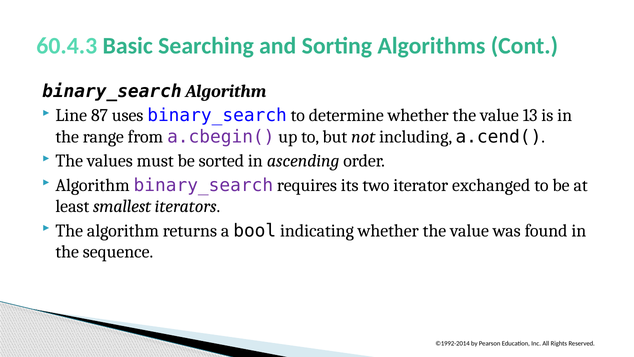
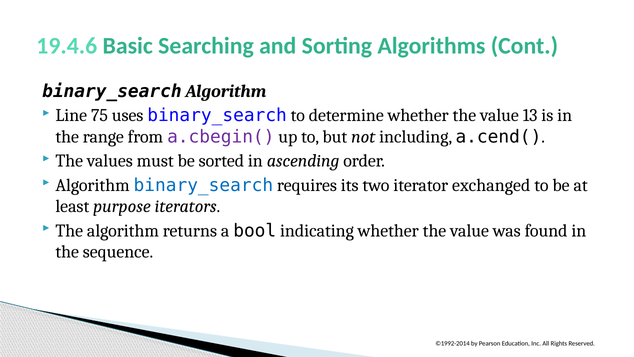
60.4.3: 60.4.3 -> 19.4.6 (67, 46)
87: 87 -> 75 (99, 115)
binary_search colour: purple -> blue (203, 185)
smallest: smallest -> purpose (122, 206)
